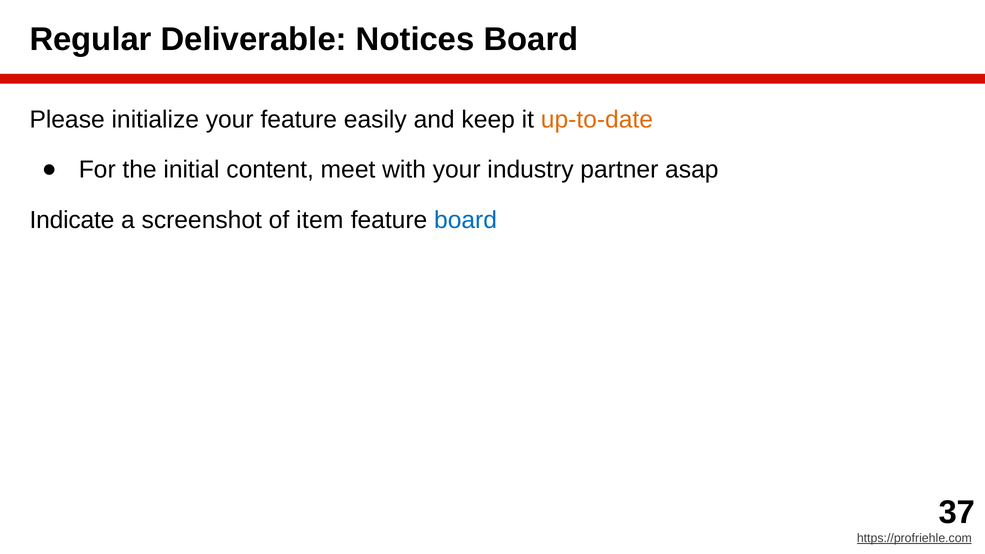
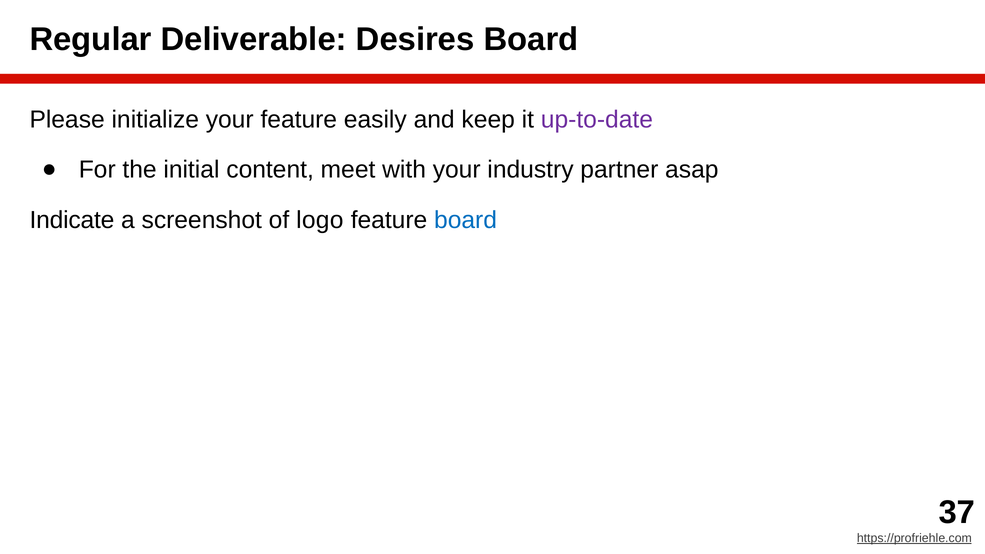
Notices: Notices -> Desires (415, 39)
up-to-date colour: orange -> purple (597, 119)
item: item -> logo (320, 220)
